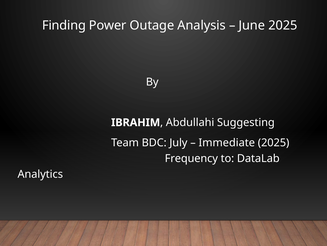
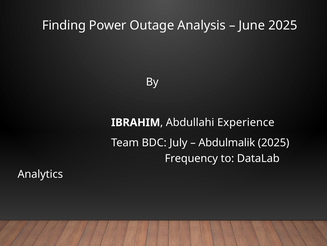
Suggesting: Suggesting -> Experience (246, 122)
Immediate: Immediate -> Abdulmalik (227, 142)
